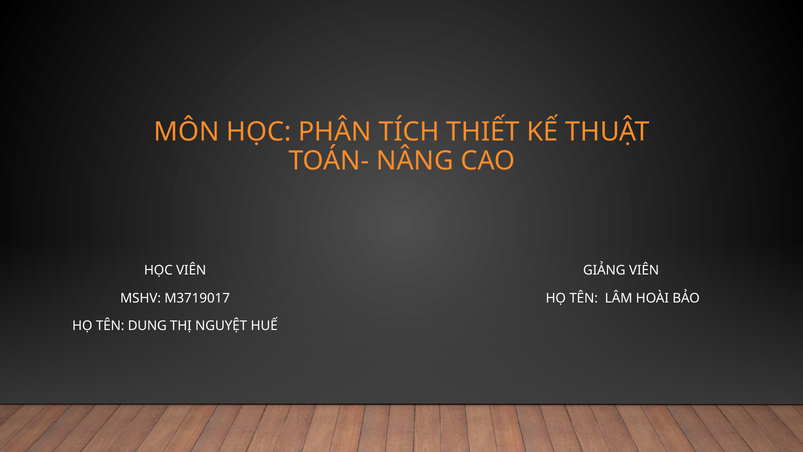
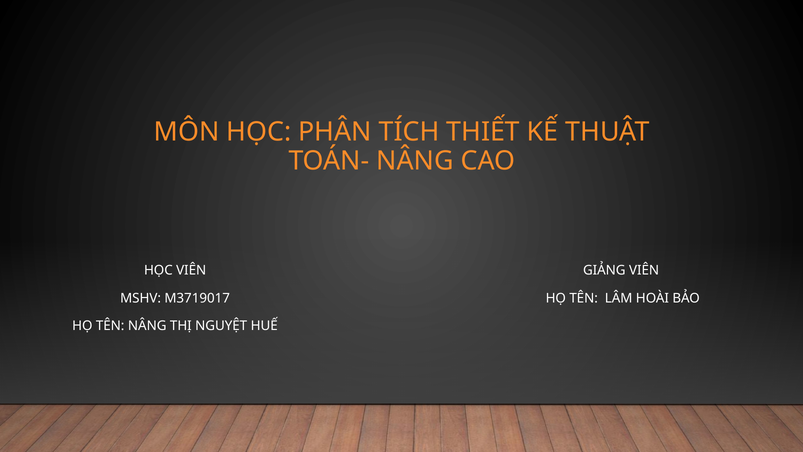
TÊN DUNG: DUNG -> NÂNG (147, 326)
